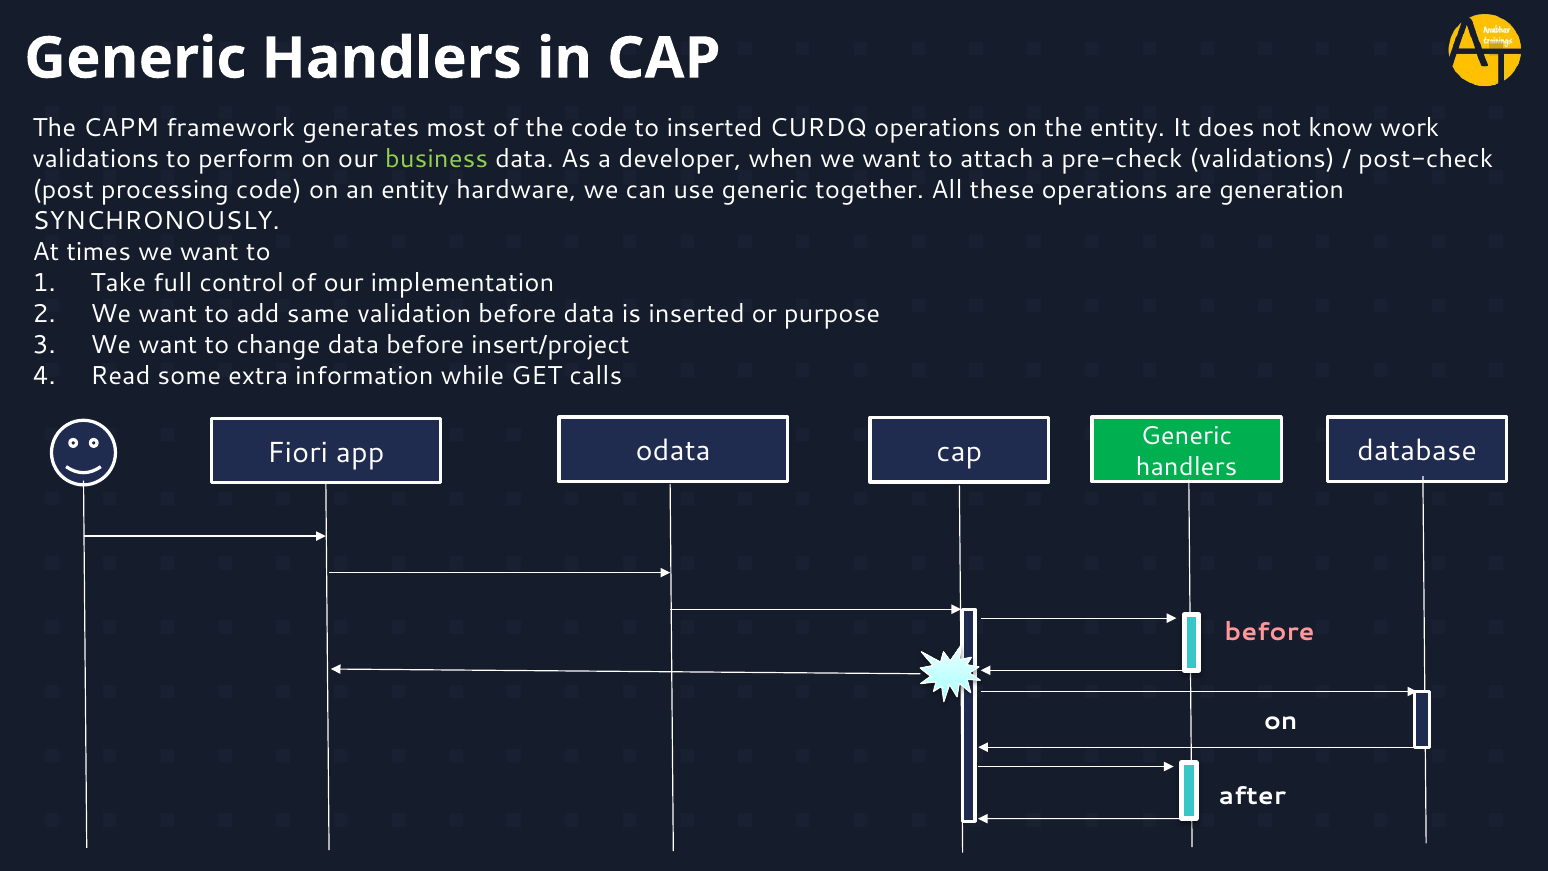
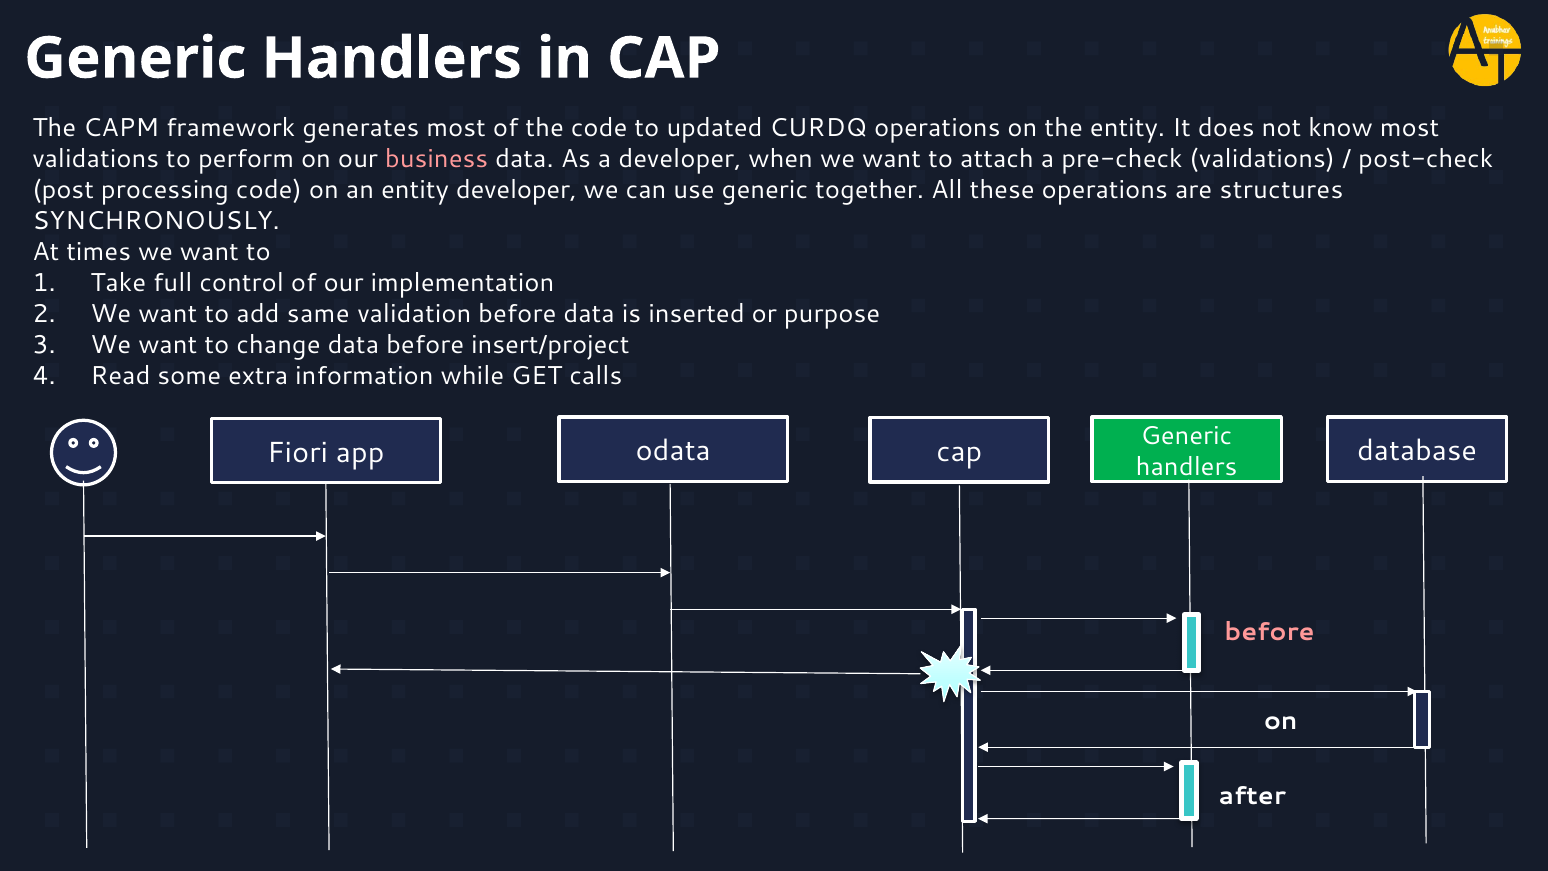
to inserted: inserted -> updated (715, 128)
know work: work -> most (1410, 128)
business colour: light green -> pink (437, 159)
entity hardware: hardware -> developer (516, 190)
generation: generation -> structures (1282, 190)
